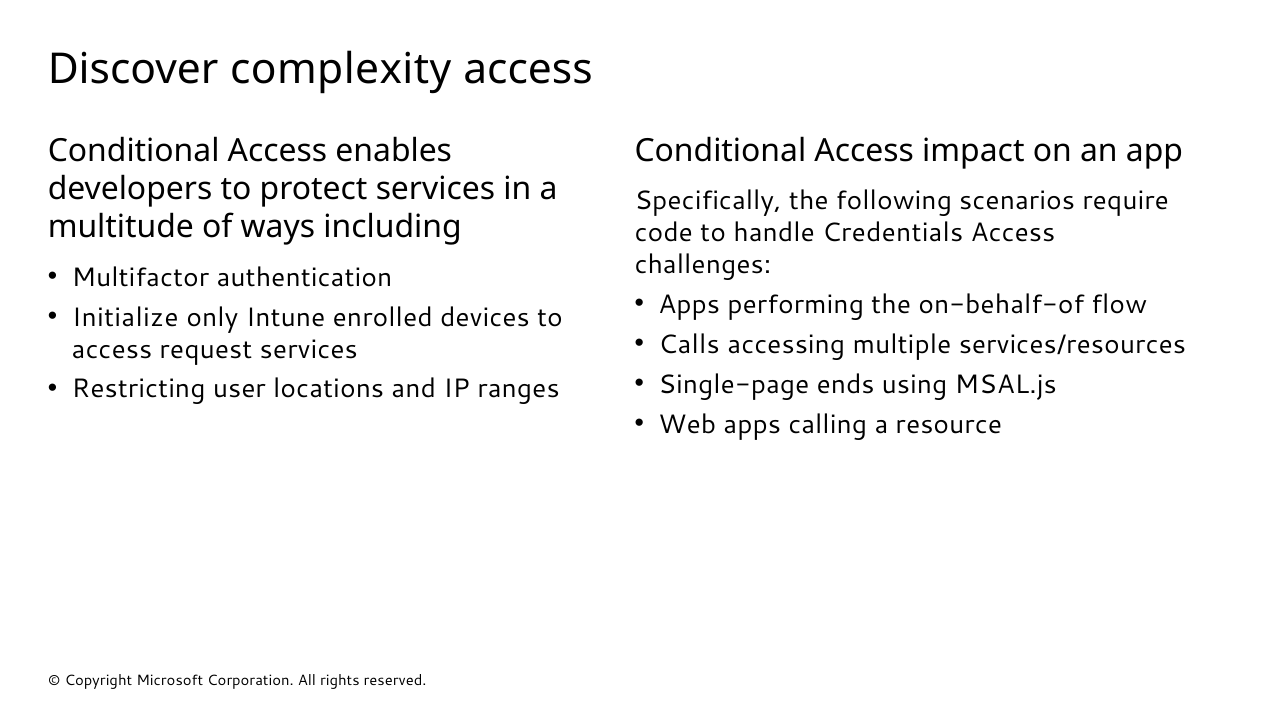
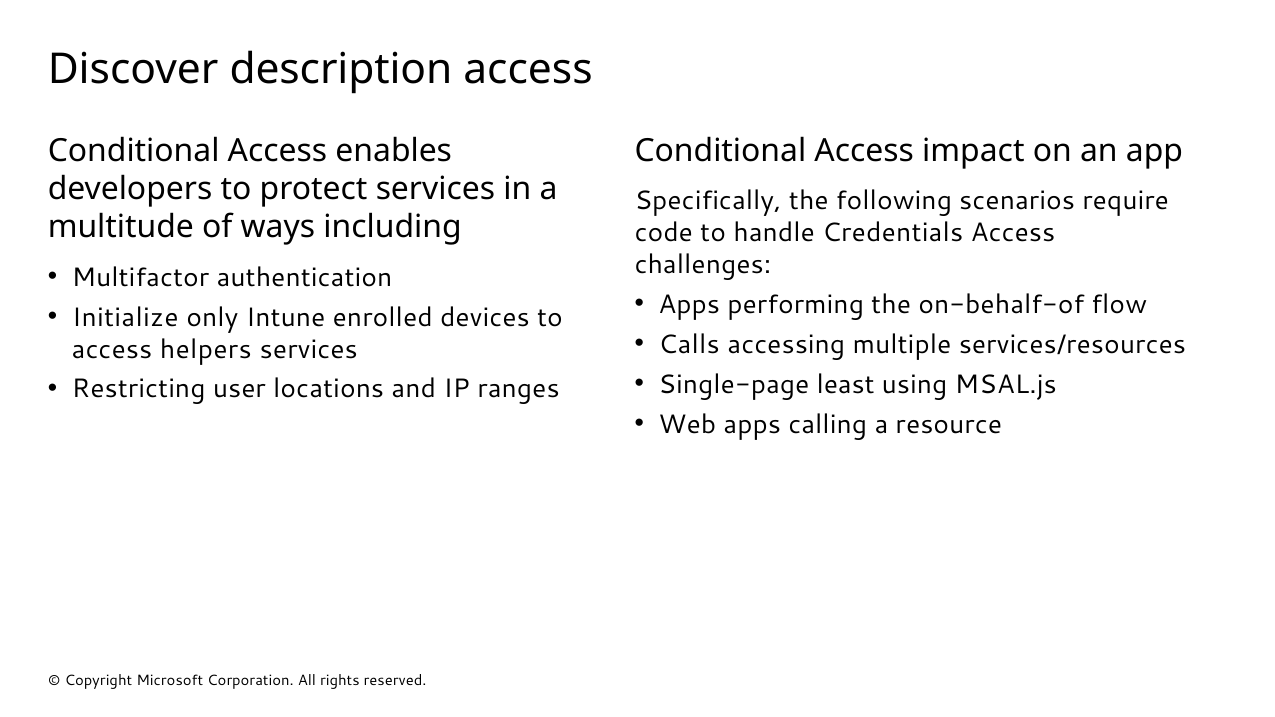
complexity: complexity -> description (341, 70)
request: request -> helpers (206, 349)
ends: ends -> least (846, 385)
